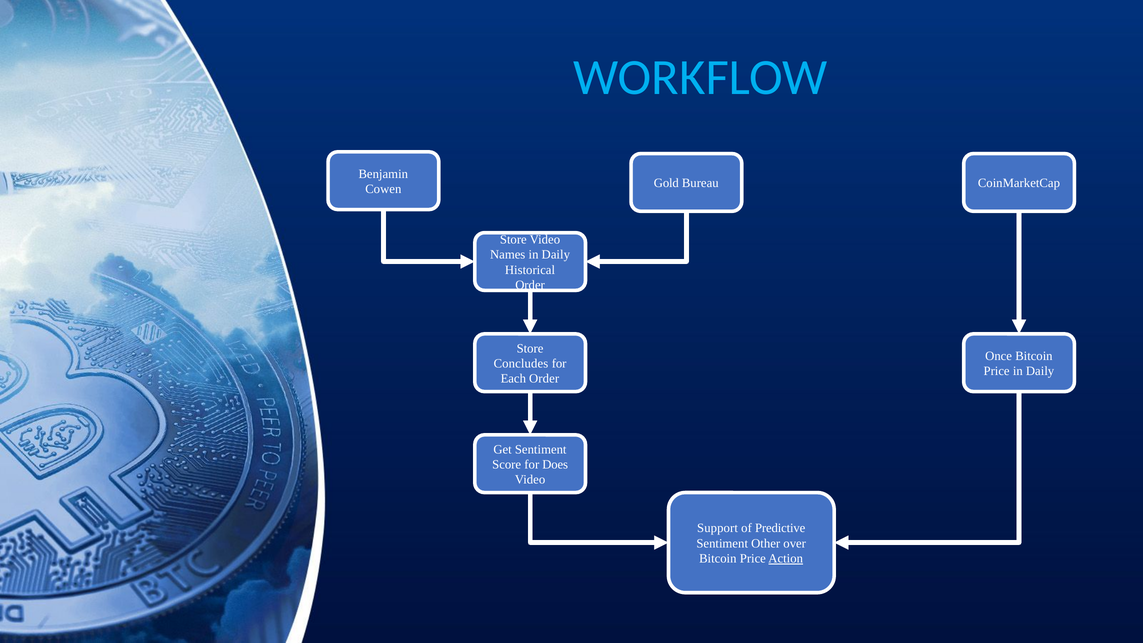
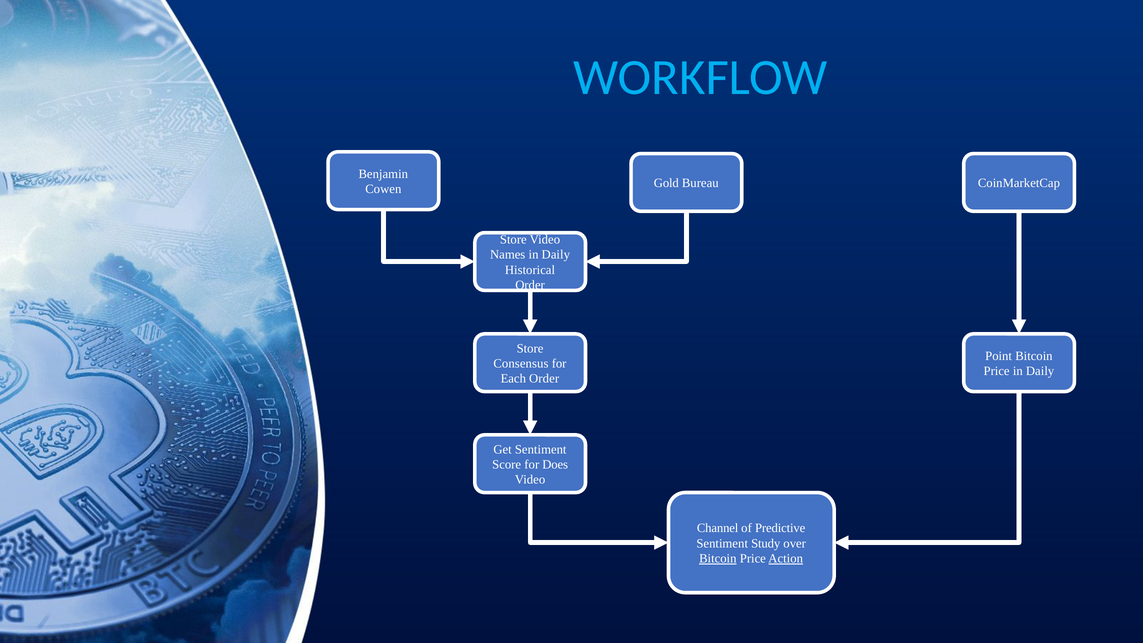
Once: Once -> Point (999, 356)
Concludes: Concludes -> Consensus (521, 364)
Support: Support -> Channel (718, 528)
Other: Other -> Study (766, 543)
Bitcoin underline: none -> present (718, 559)
